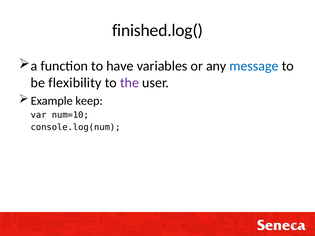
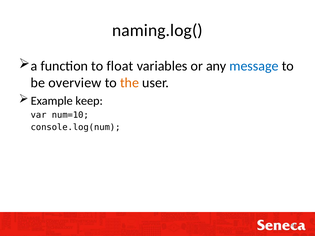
finished.log(: finished.log( -> naming.log( (157, 30)
have: have -> float (120, 66)
flexibility: flexibility -> overview (75, 83)
the colour: purple -> orange (130, 83)
